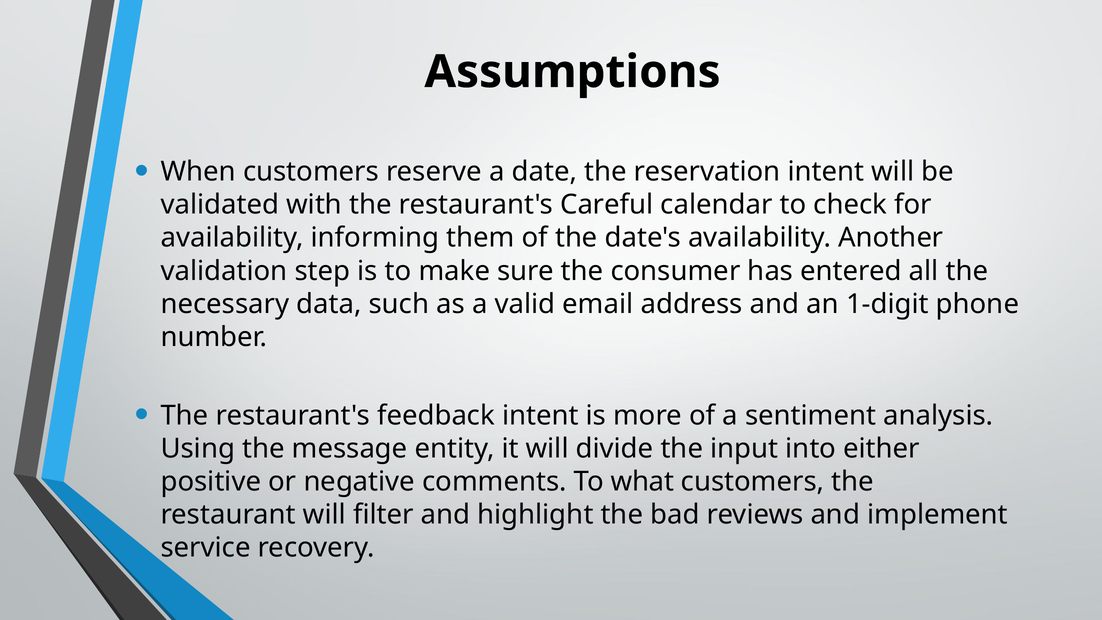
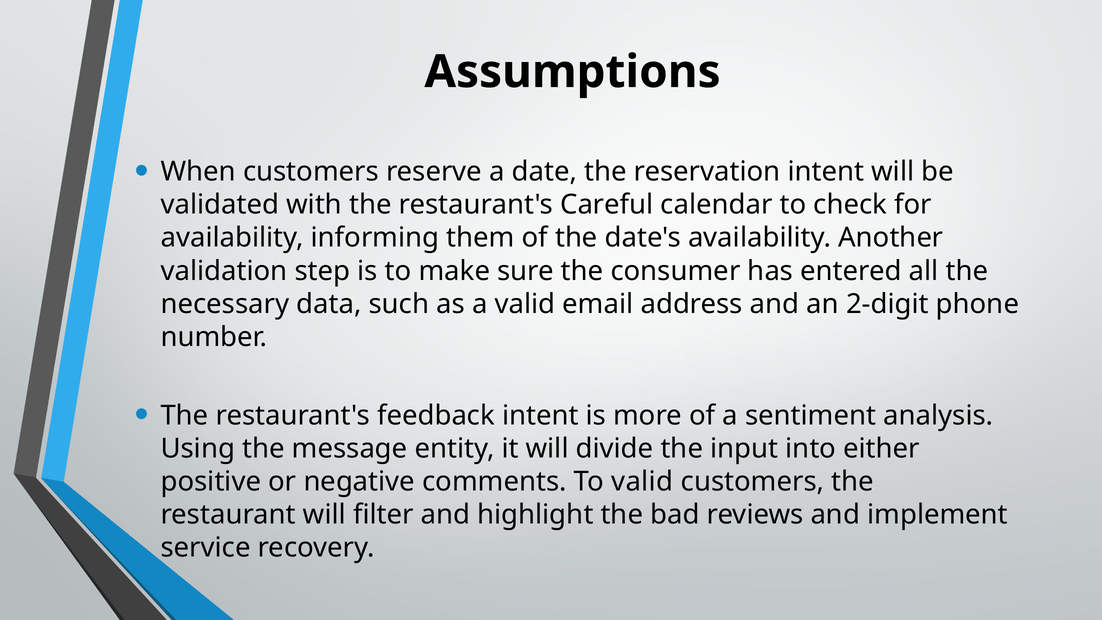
1-digit: 1-digit -> 2-digit (887, 304)
To what: what -> valid (642, 482)
